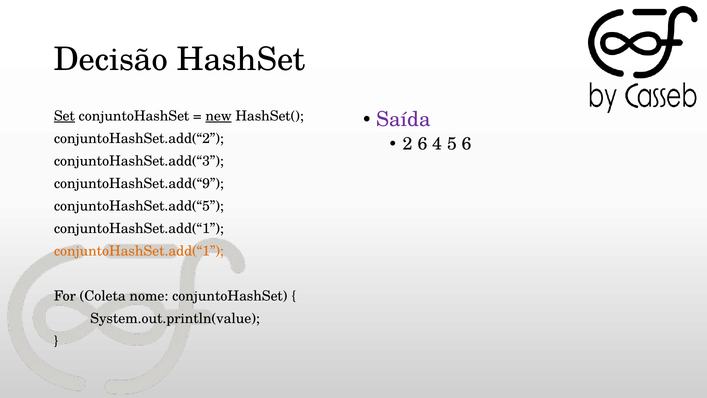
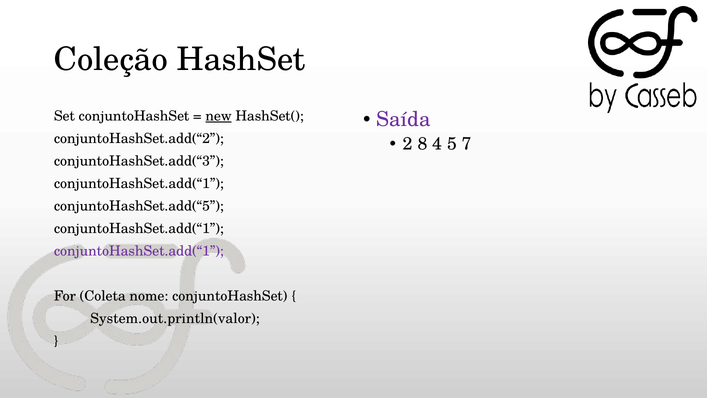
Decisão: Decisão -> Coleção (111, 59)
Set underline: present -> none (64, 116)
2 6: 6 -> 8 (423, 144)
5 6: 6 -> 7 (467, 144)
conjuntoHashSet.add(“9: conjuntoHashSet.add(“9 -> conjuntoHashSet.add(“1 (139, 183)
conjuntoHashSet.add(“1 colour: orange -> purple (139, 251)
System.out.println(value: System.out.println(value -> System.out.println(valor (175, 318)
